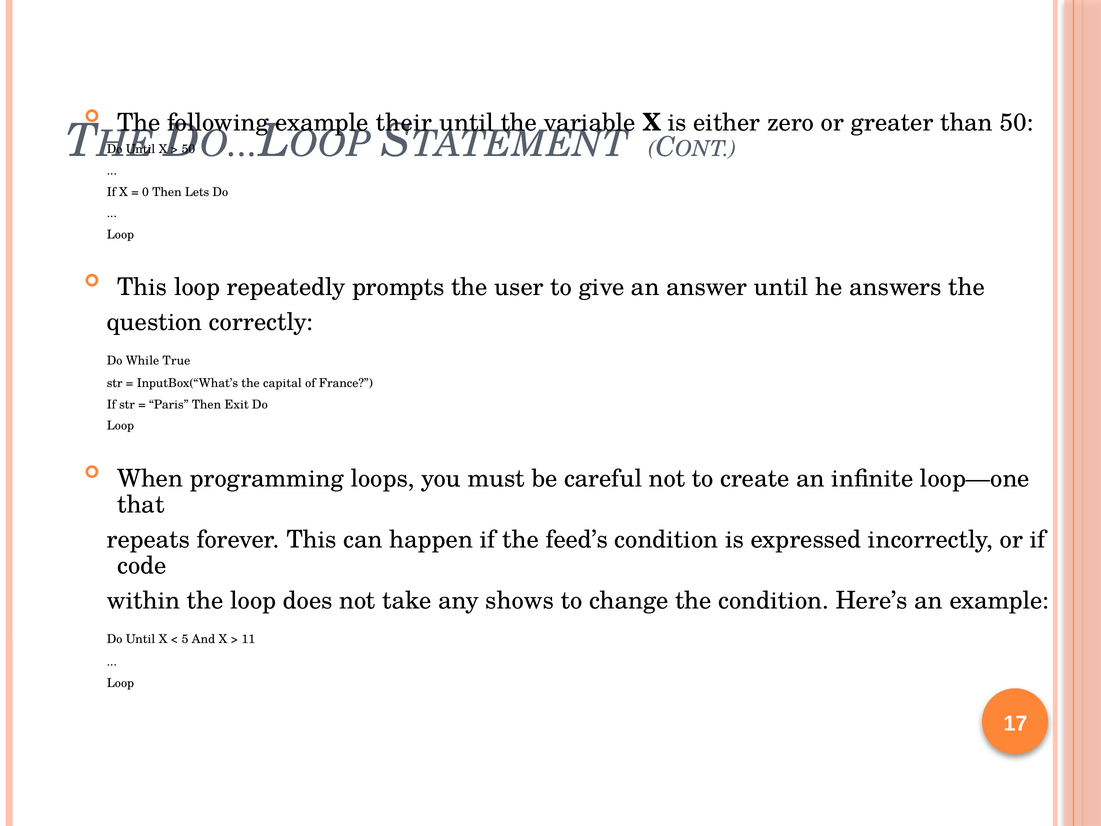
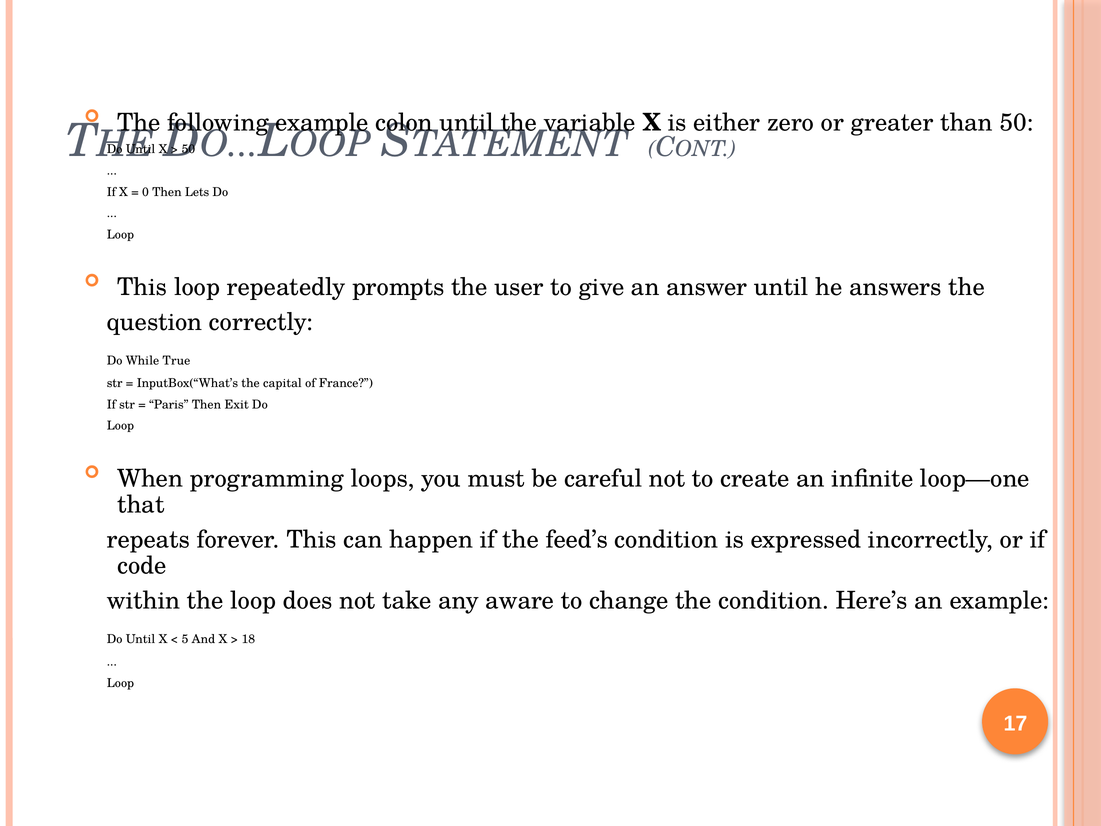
their: their -> colon (404, 123)
shows: shows -> aware (520, 600)
11: 11 -> 18 (248, 639)
